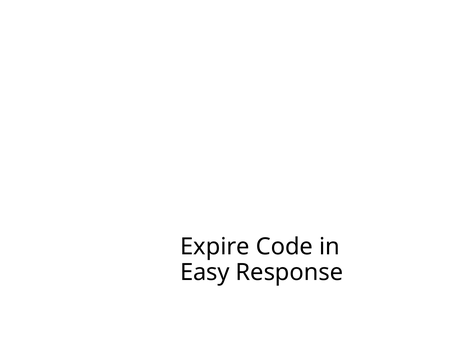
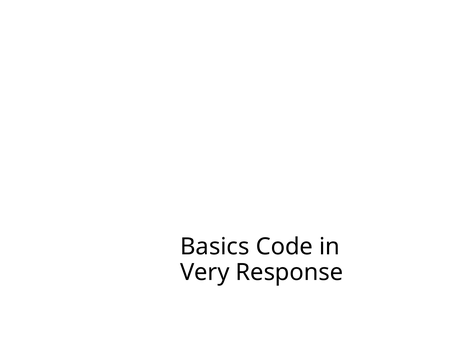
Expire: Expire -> Basics (215, 247)
Easy: Easy -> Very (205, 273)
